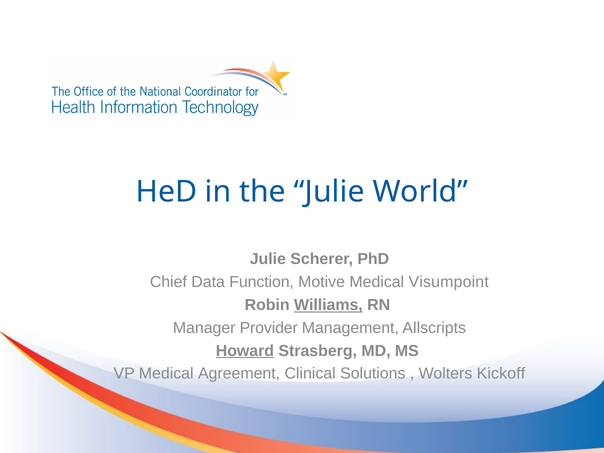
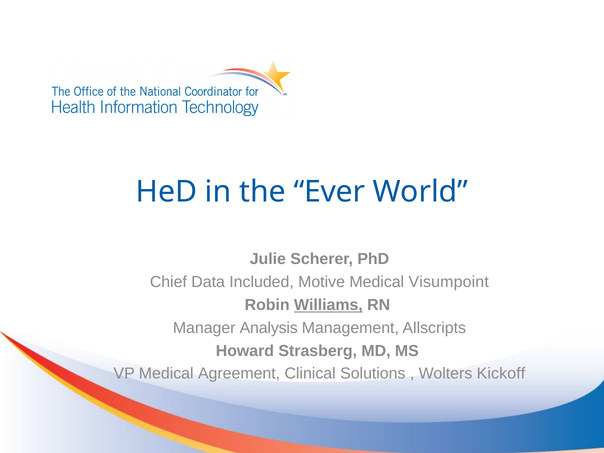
the Julie: Julie -> Ever (329, 192)
Function: Function -> Included (262, 282)
Provider: Provider -> Analysis (269, 328)
Howard underline: present -> none (245, 351)
